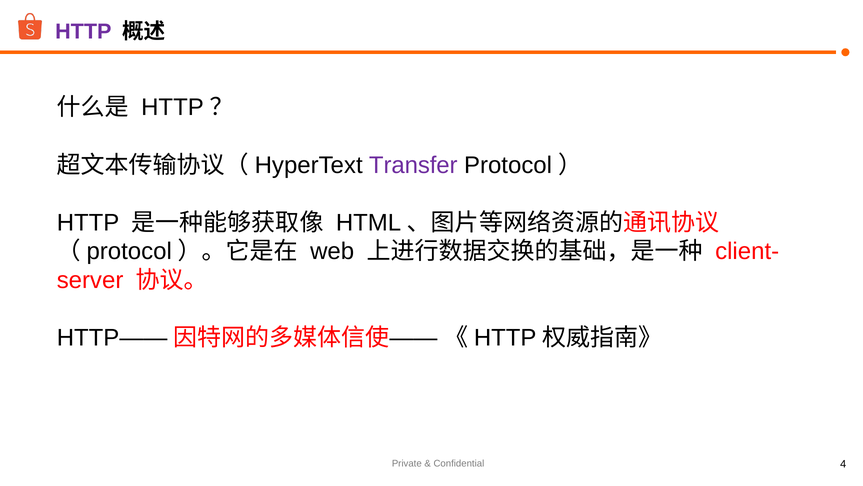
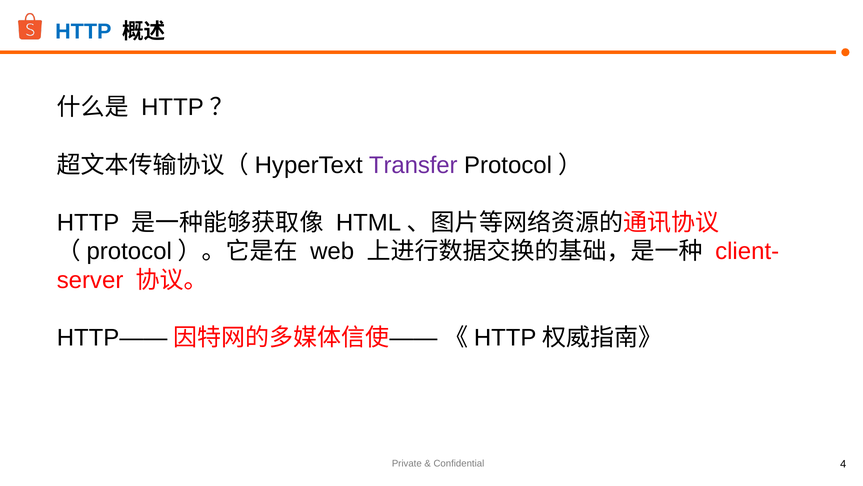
HTTP colour: purple -> blue (83, 32)
